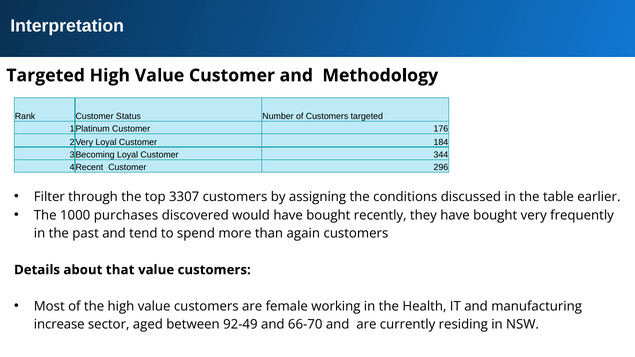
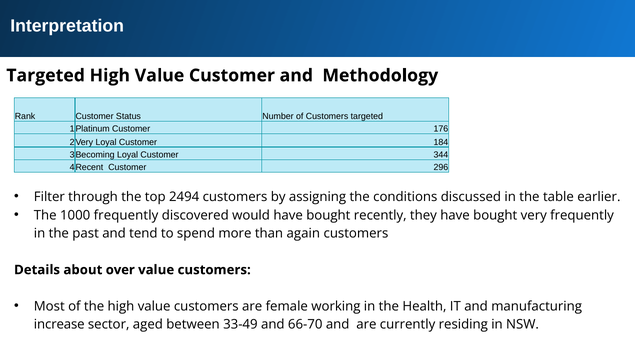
3307: 3307 -> 2494 (184, 197)
1000 purchases: purchases -> frequently (126, 215)
that: that -> over (120, 270)
92-49: 92-49 -> 33-49 (240, 325)
